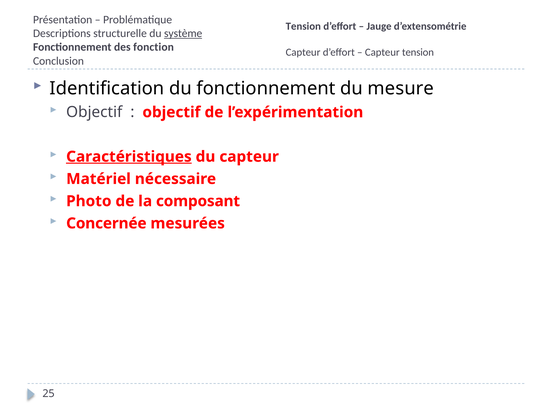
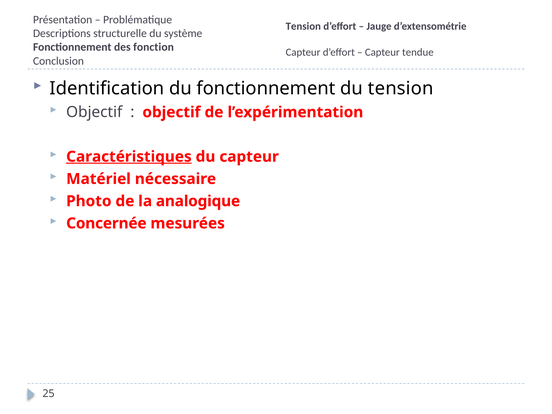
système underline: present -> none (183, 33)
Capteur tension: tension -> tendue (418, 52)
du mesure: mesure -> tension (401, 88)
composant: composant -> analogique (198, 201)
